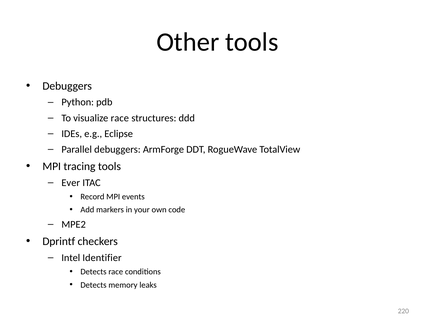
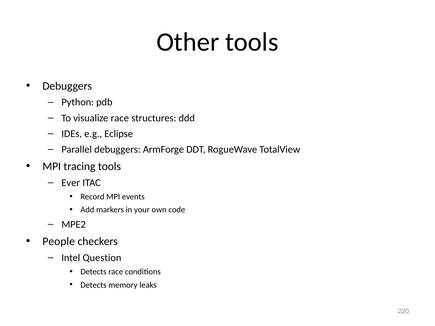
Dprintf: Dprintf -> People (59, 242)
Identifier: Identifier -> Question (102, 258)
